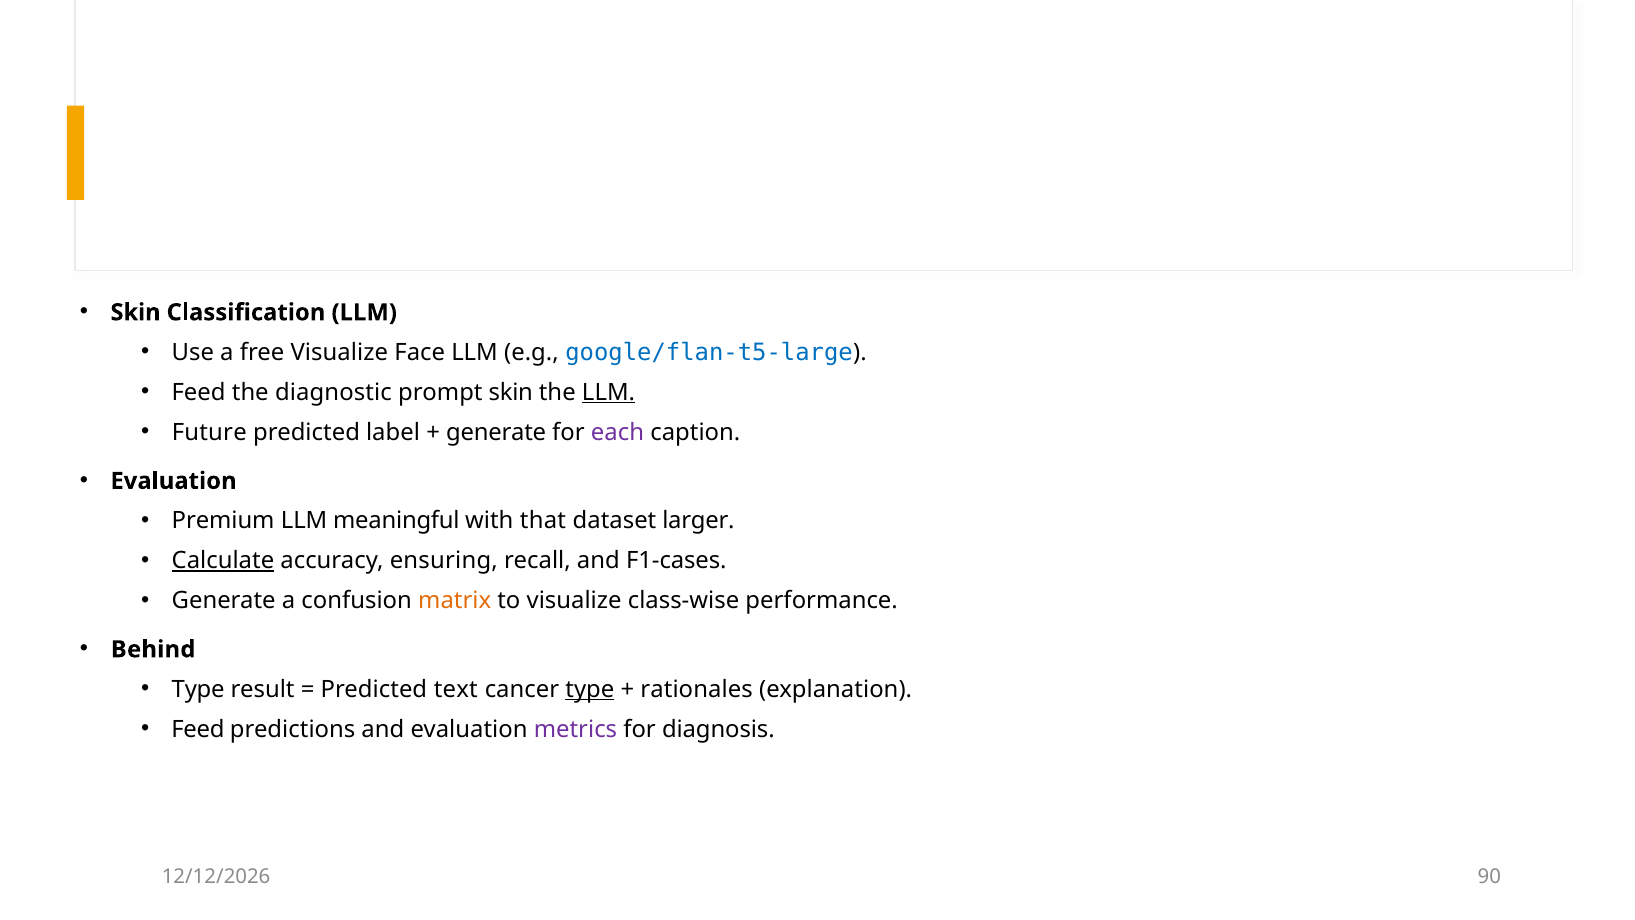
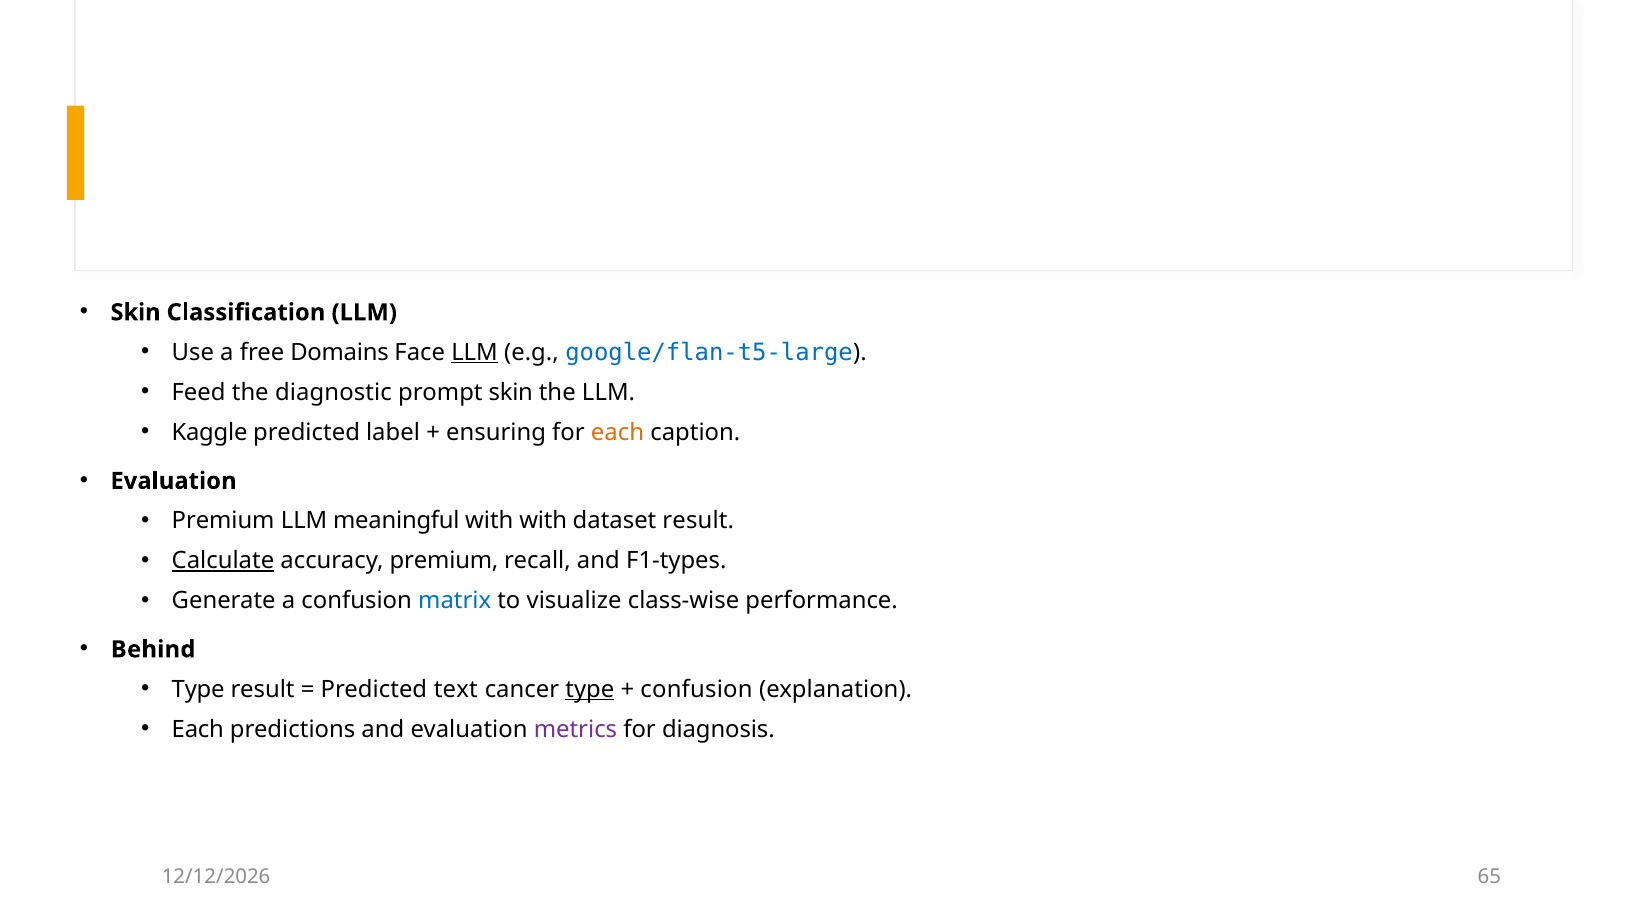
free Visualize: Visualize -> Domains (339, 352)
LLM underline: none -> present (475, 352)
LLM underline: present -> none (609, 392)
Future: Future -> Kaggle (210, 432)
generate: generate -> ensuring (496, 432)
each colour: purple -> orange (617, 432)
with that: that -> with (543, 521)
dataset larger: larger -> result (698, 521)
accuracy ensuring: ensuring -> premium (444, 561)
F1-cases: F1-cases -> F1-types (676, 561)
matrix colour: orange -> blue (455, 601)
rationales: rationales -> confusion (697, 689)
Feed: Feed -> Each (198, 729)
90: 90 -> 65 (1489, 877)
